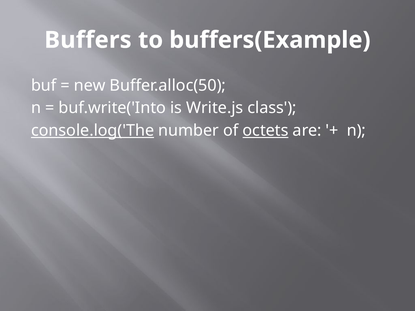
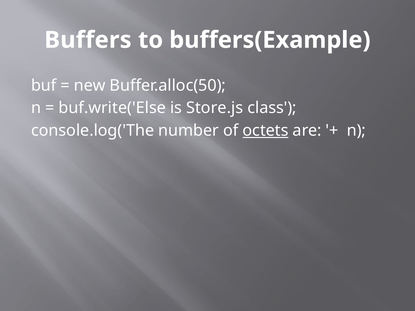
buf.write('Into: buf.write('Into -> buf.write('Else (112, 108)
Write.js: Write.js -> Store.js (215, 108)
console.log('The underline: present -> none (93, 131)
